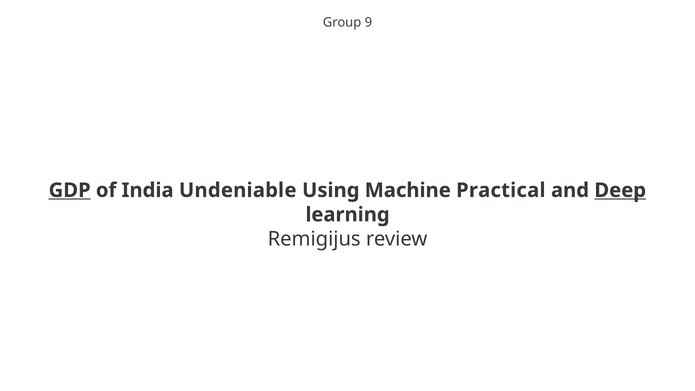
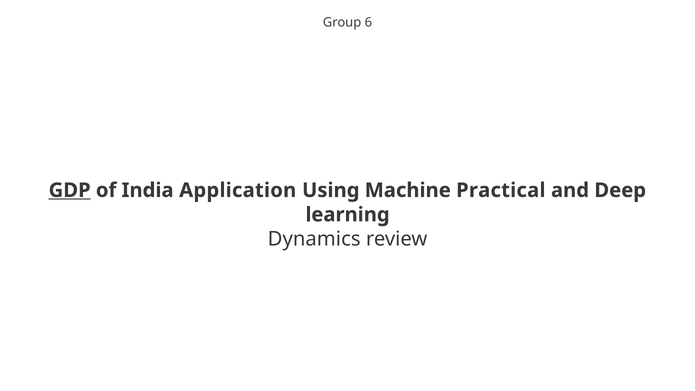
9: 9 -> 6 (368, 22)
Undeniable: Undeniable -> Application (238, 190)
Deep underline: present -> none (620, 190)
Remigijus: Remigijus -> Dynamics (314, 239)
